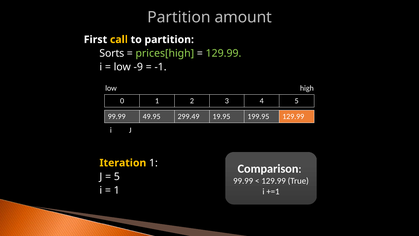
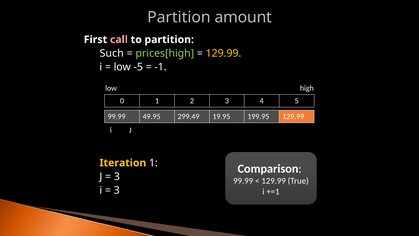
call colour: yellow -> pink (119, 40)
Sorts: Sorts -> Such (112, 53)
129.99 colour: light green -> yellow (224, 53)
-9: -9 -> -5 (138, 67)
5: 5 -> 3 (117, 176)
1: 1 -> 3 (117, 190)
